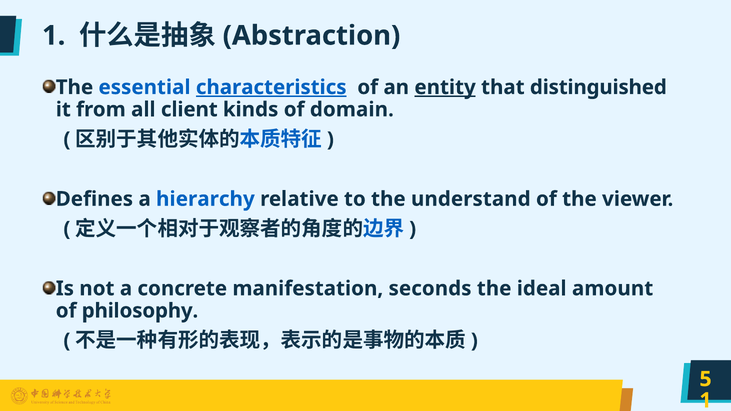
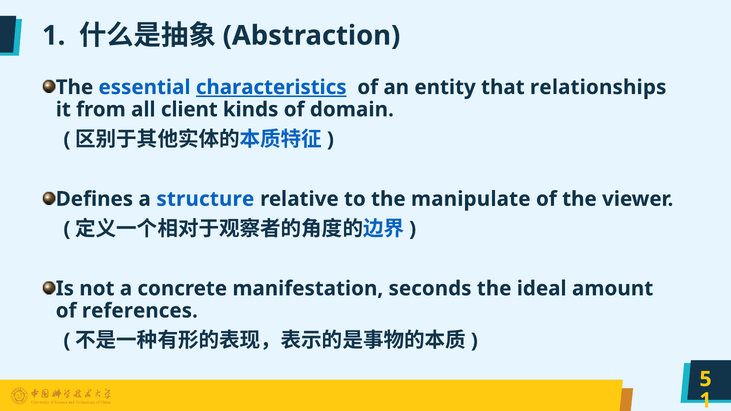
entity underline: present -> none (445, 87)
distinguished: distinguished -> relationships (598, 87)
hierarchy: hierarchy -> structure (205, 199)
understand: understand -> manipulate (471, 199)
philosophy: philosophy -> references (140, 311)
